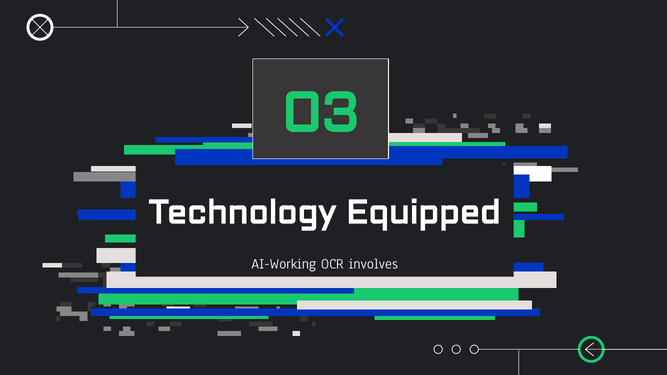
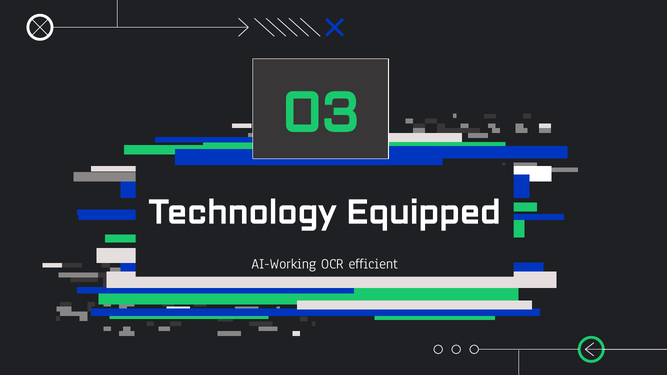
involves: involves -> efficient (373, 264)
